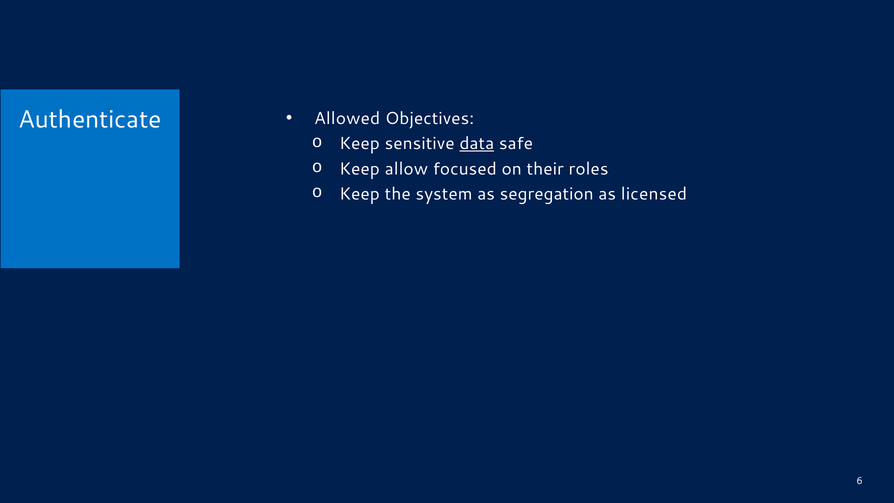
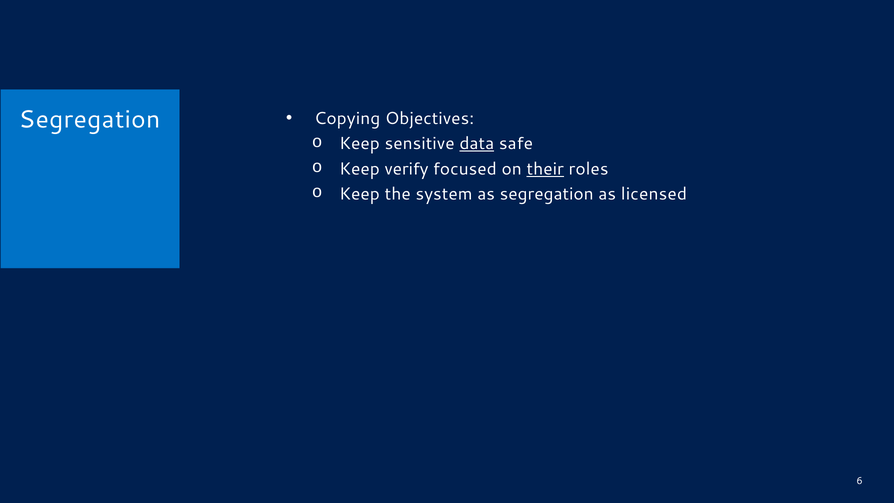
Authenticate: Authenticate -> Segregation (90, 119)
Allowed: Allowed -> Copying (347, 119)
allow: allow -> verify (407, 169)
their underline: none -> present (545, 169)
